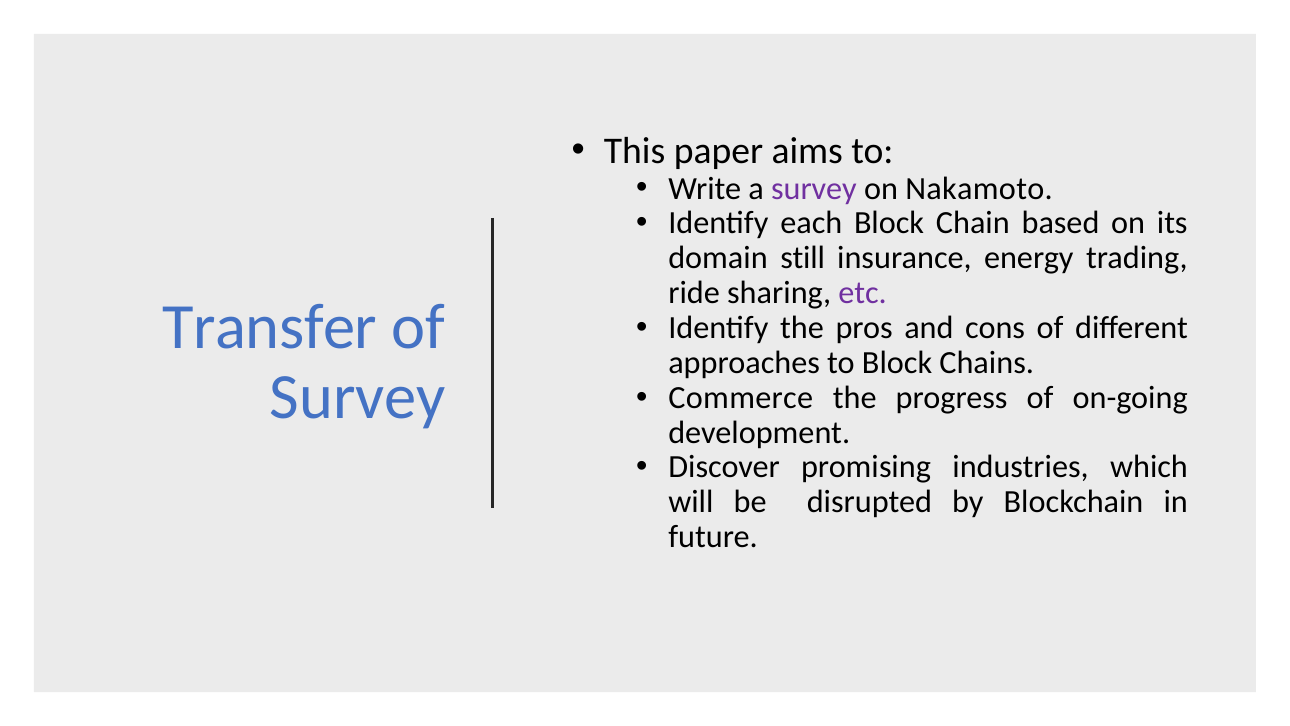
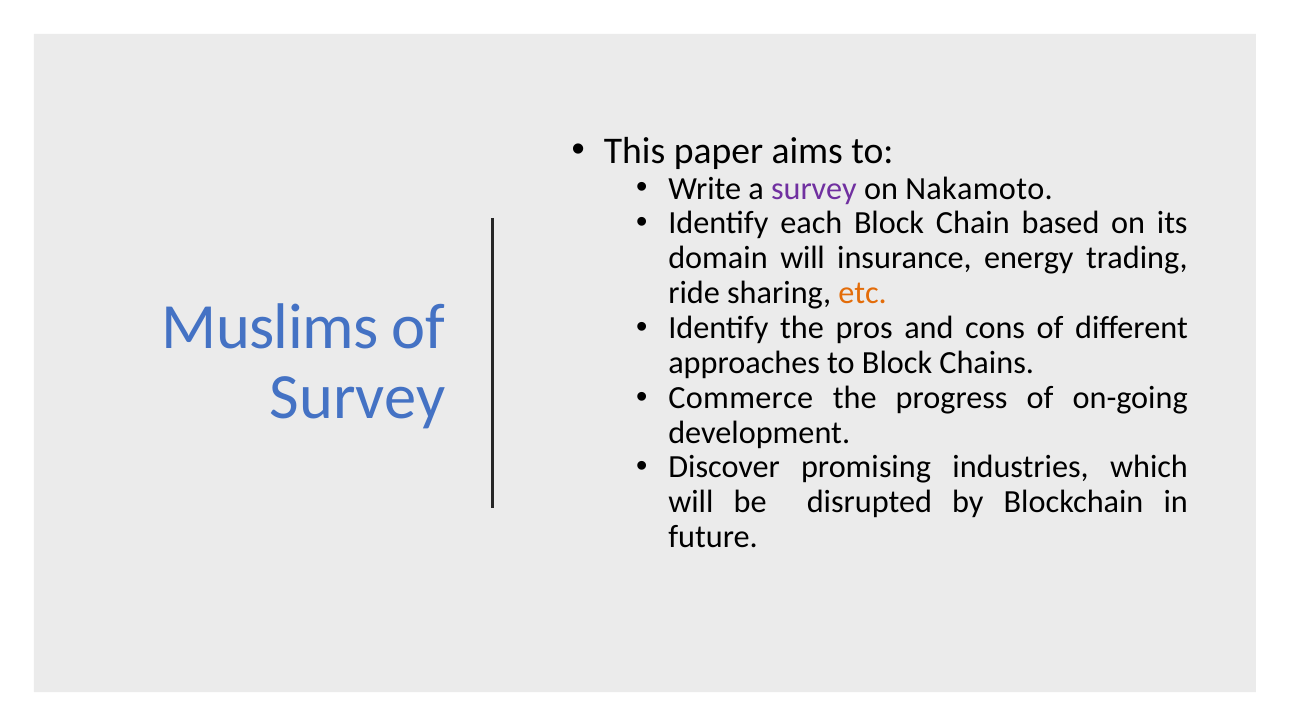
domain still: still -> will (803, 258)
etc colour: purple -> orange (863, 293)
Transfer: Transfer -> Muslims (270, 328)
